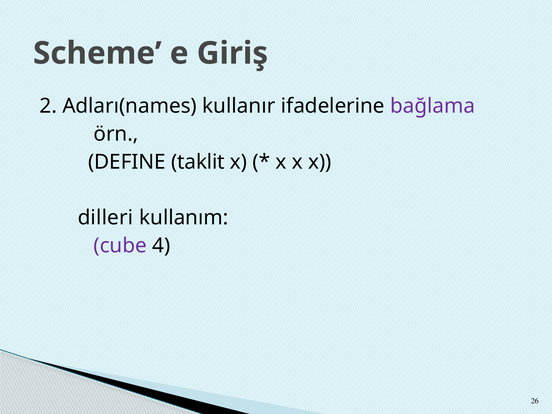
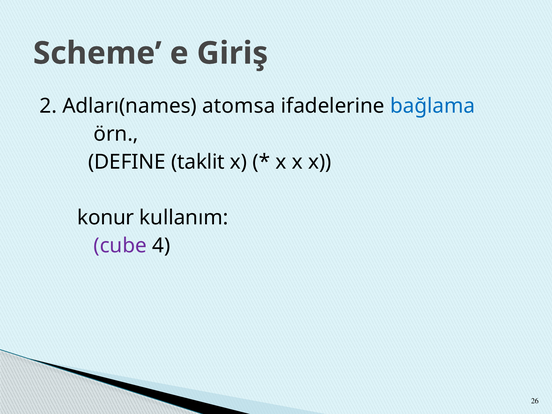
kullanır: kullanır -> atomsa (239, 106)
bağlama colour: purple -> blue (433, 106)
dilleri: dilleri -> konur (106, 218)
